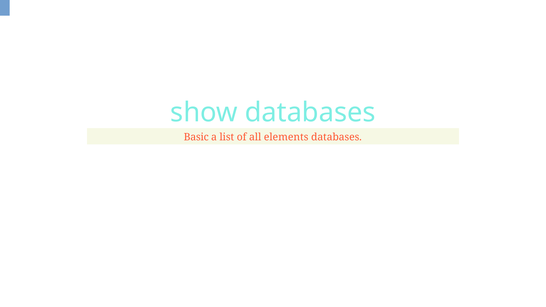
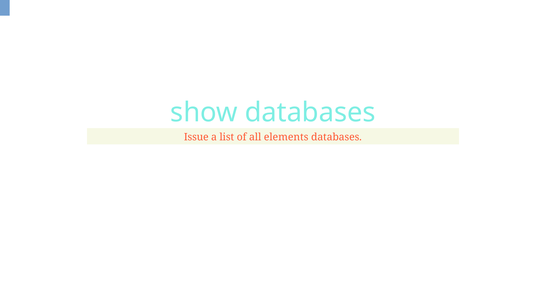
Basic: Basic -> Issue (196, 137)
